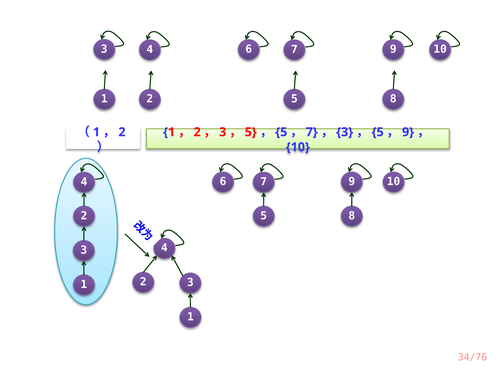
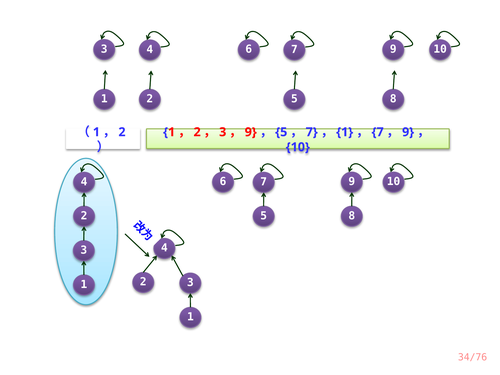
5: 5 -> 9 (251, 132)
3: 3 -> 1 (345, 132)
5: 5 -> 7 (378, 132)
